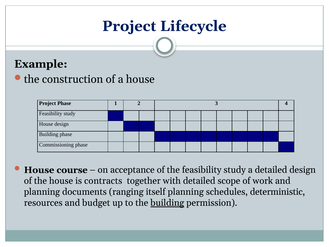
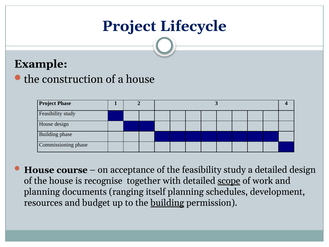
contracts: contracts -> recognise (103, 181)
scope underline: none -> present (229, 181)
deterministic: deterministic -> development (277, 192)
